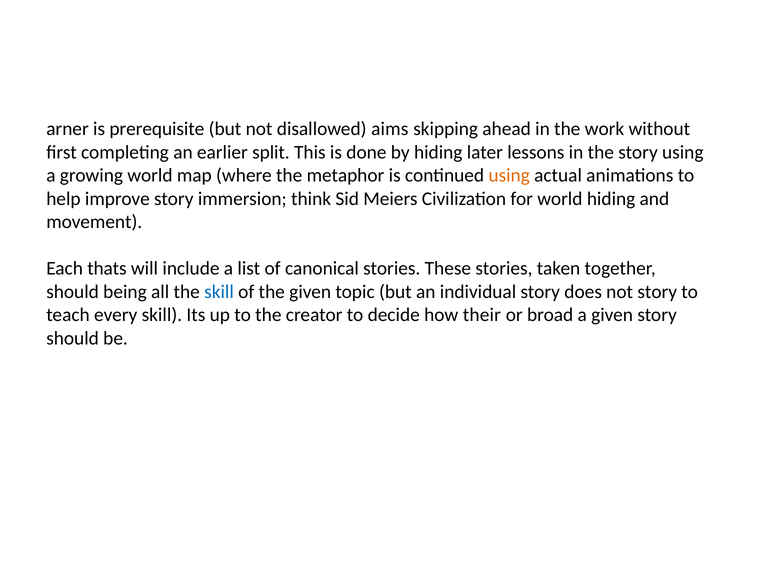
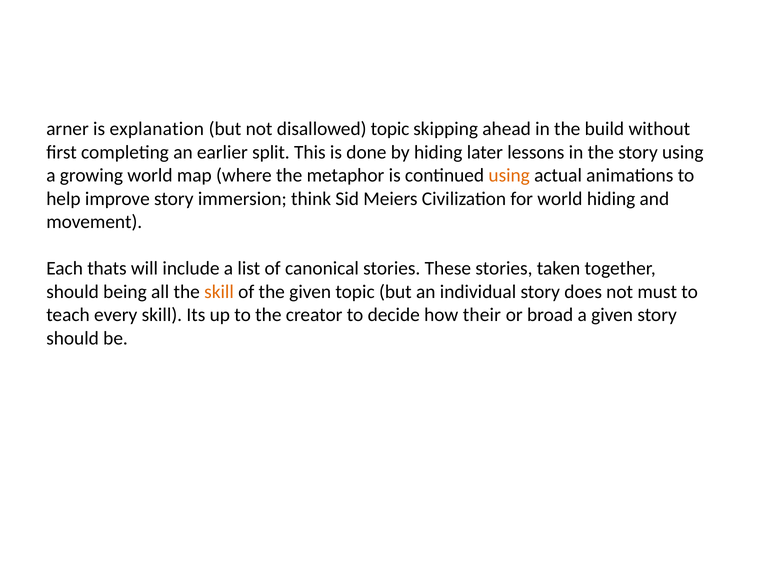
prerequisite: prerequisite -> explanation (157, 129)
disallowed aims: aims -> topic (390, 129)
work: work -> build (604, 129)
skill colour: blue -> orange (219, 292)
not story: story -> must (657, 292)
